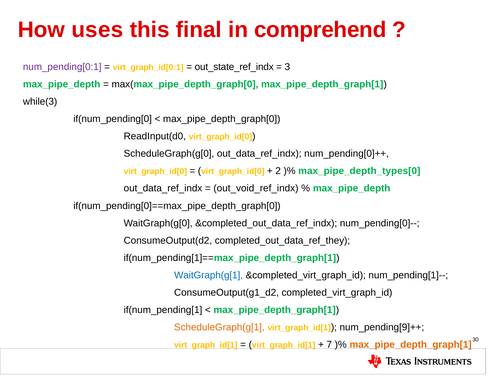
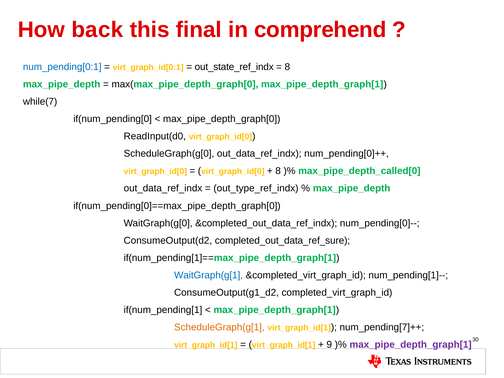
uses: uses -> back (97, 30)
num_pending[0:1 colour: purple -> blue (62, 67)
3: 3 -> 8 (287, 67)
while(3: while(3 -> while(7 (40, 102)
2: 2 -> 8 (278, 171)
max_pipe_depth_types[0: max_pipe_depth_types[0 -> max_pipe_depth_called[0 (359, 171)
out_void_ref_indx: out_void_ref_indx -> out_type_ref_indx (256, 188)
completed_out_data_ref_they: completed_out_data_ref_they -> completed_out_data_ref_sure (282, 240)
num_pending[9]++: num_pending[9]++ -> num_pending[7]++ (382, 327)
7: 7 -> 9 (329, 345)
max_pipe_depth_graph[1 colour: orange -> purple (411, 345)
